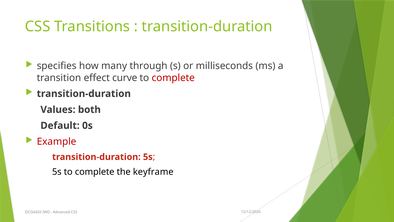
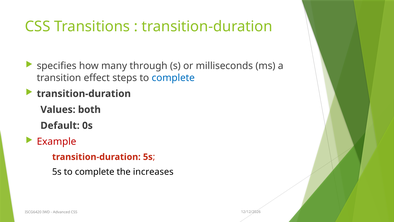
curve: curve -> steps (125, 78)
complete colour: red -> blue (173, 78)
keyframe: keyframe -> increases (153, 172)
